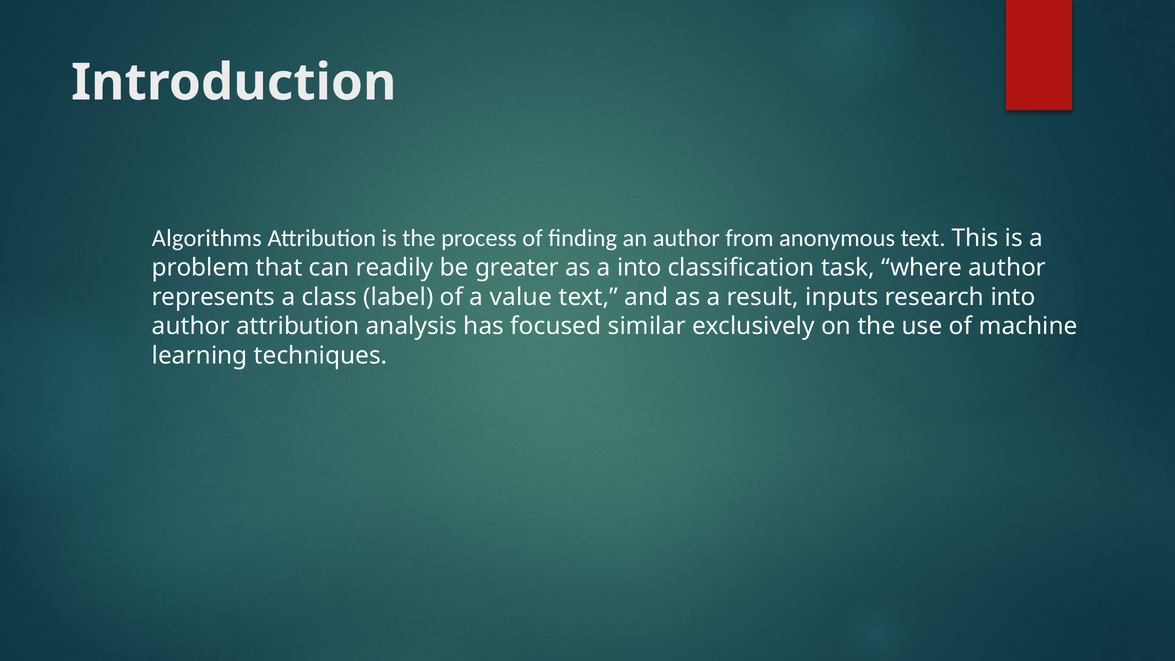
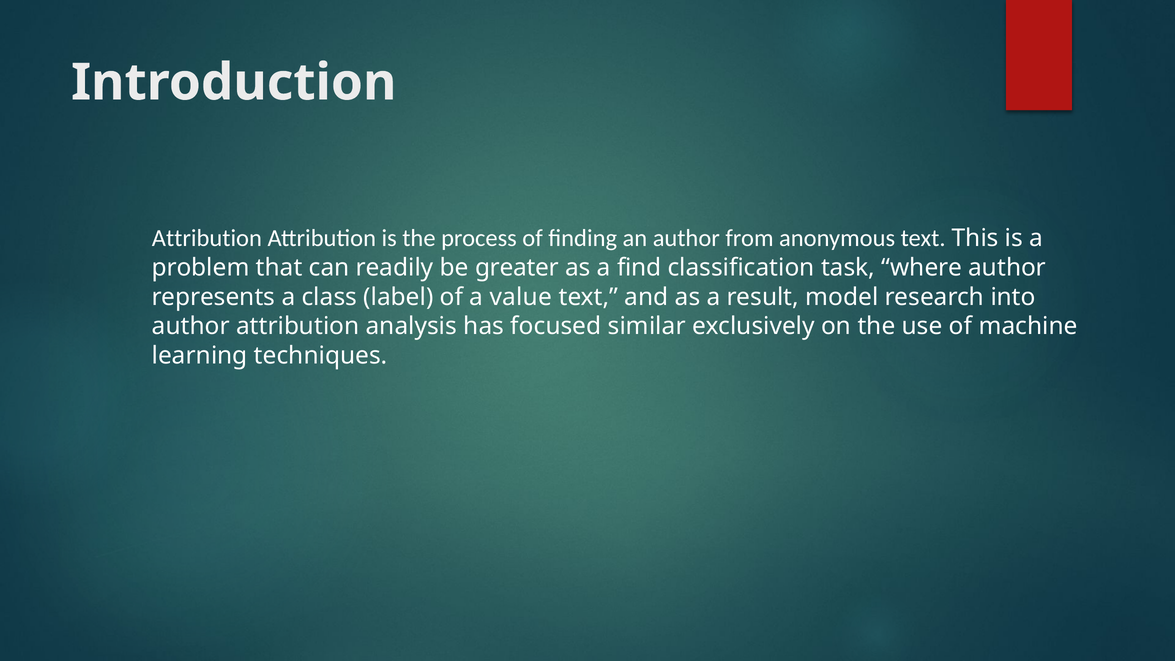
Algorithms: Algorithms -> Attribution (207, 238)
a into: into -> find (639, 267)
inputs: inputs -> model (842, 297)
